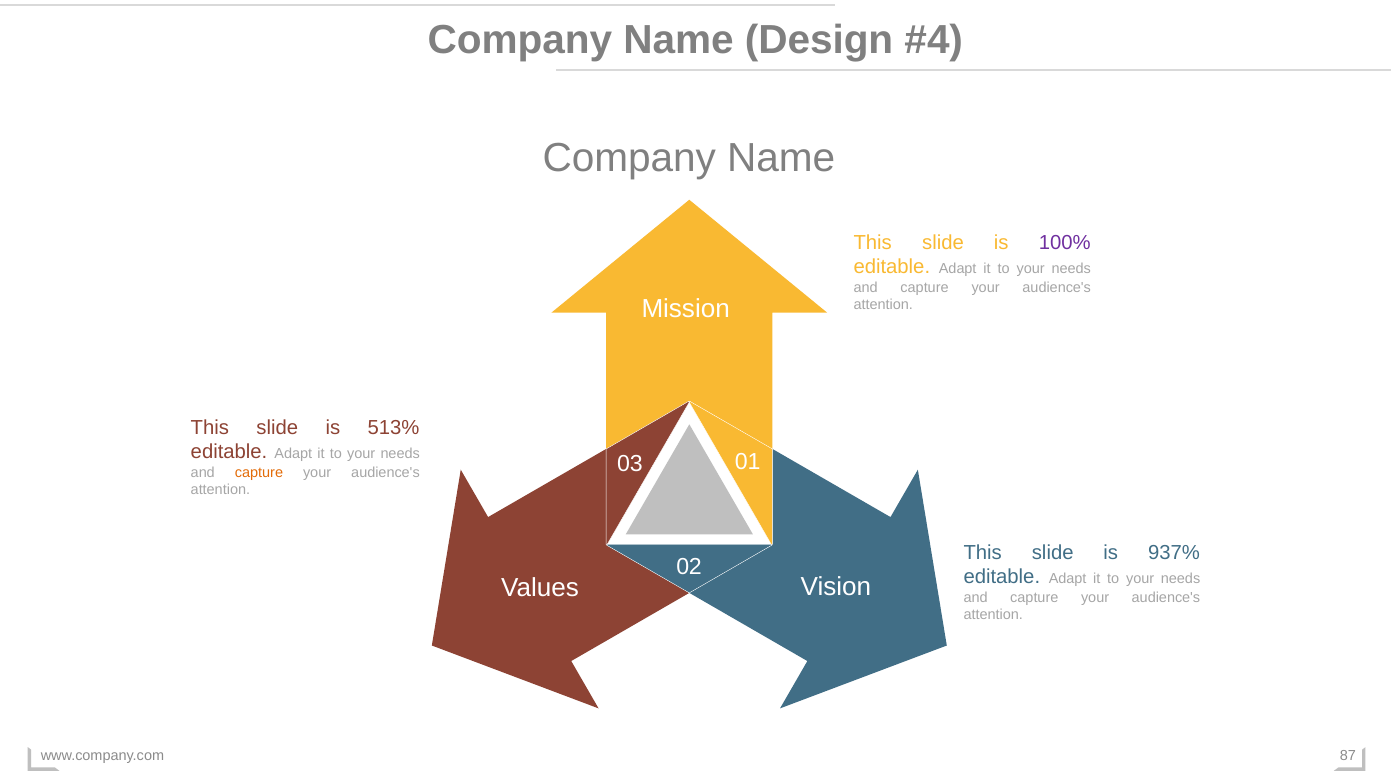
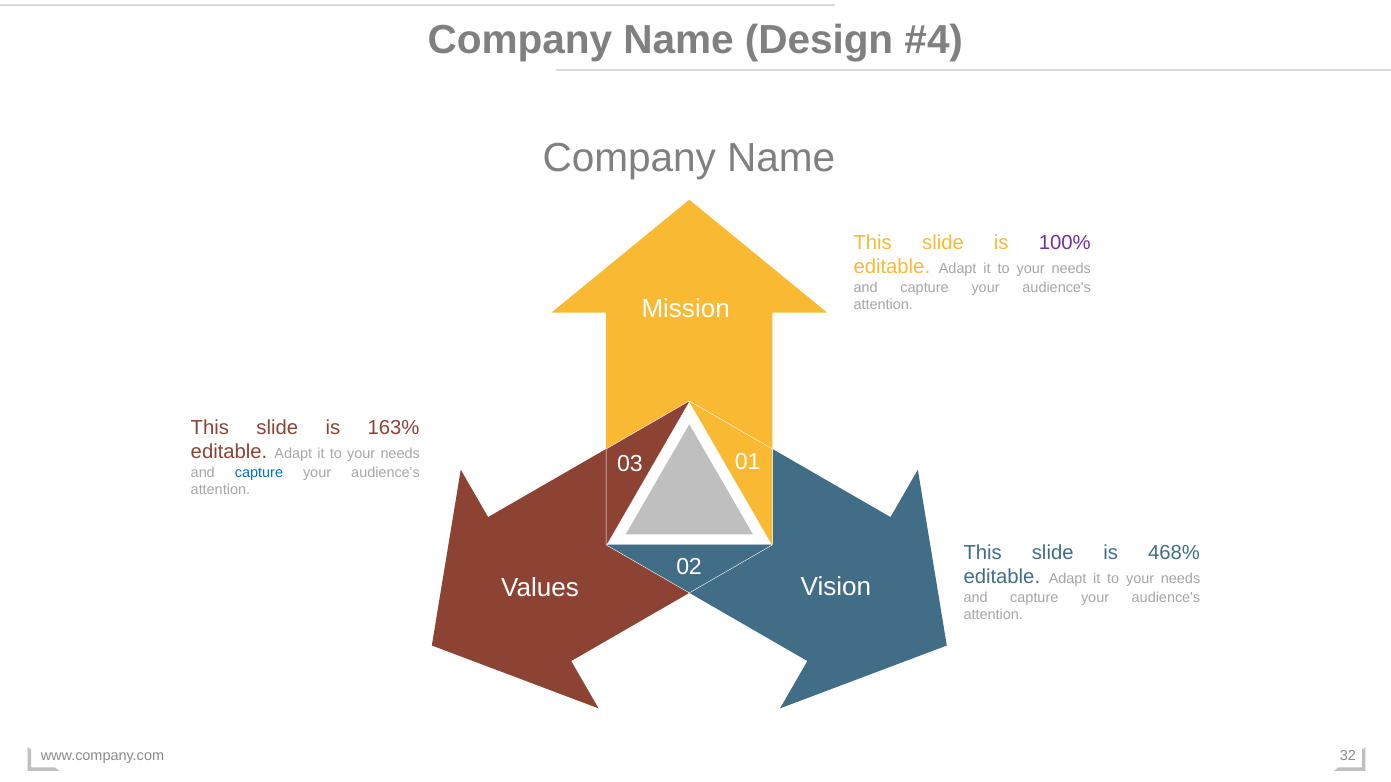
513%: 513% -> 163% (394, 428)
capture colour: orange -> blue (259, 473)
937%: 937% -> 468% (1174, 553)
87: 87 -> 32 (1348, 756)
